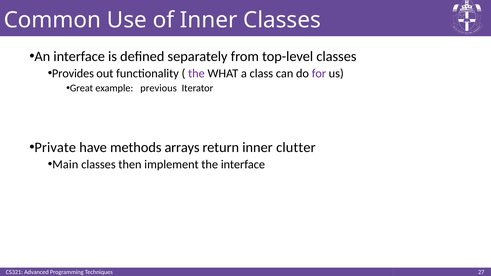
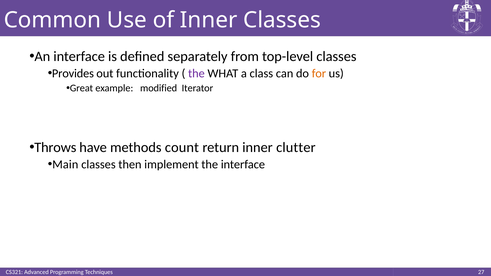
for colour: purple -> orange (319, 73)
previous: previous -> modified (159, 88)
Private: Private -> Throws (55, 148)
arrays: arrays -> count (182, 148)
